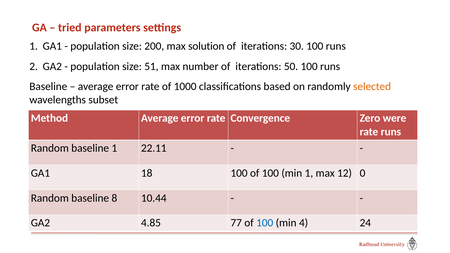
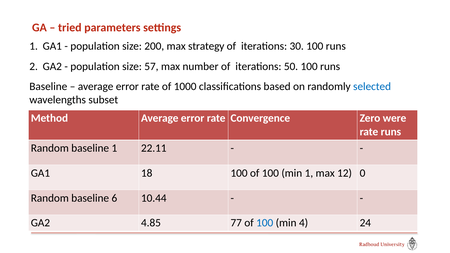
solution: solution -> strategy (206, 46)
51: 51 -> 57 (151, 66)
selected colour: orange -> blue (372, 86)
8: 8 -> 6 (114, 198)
